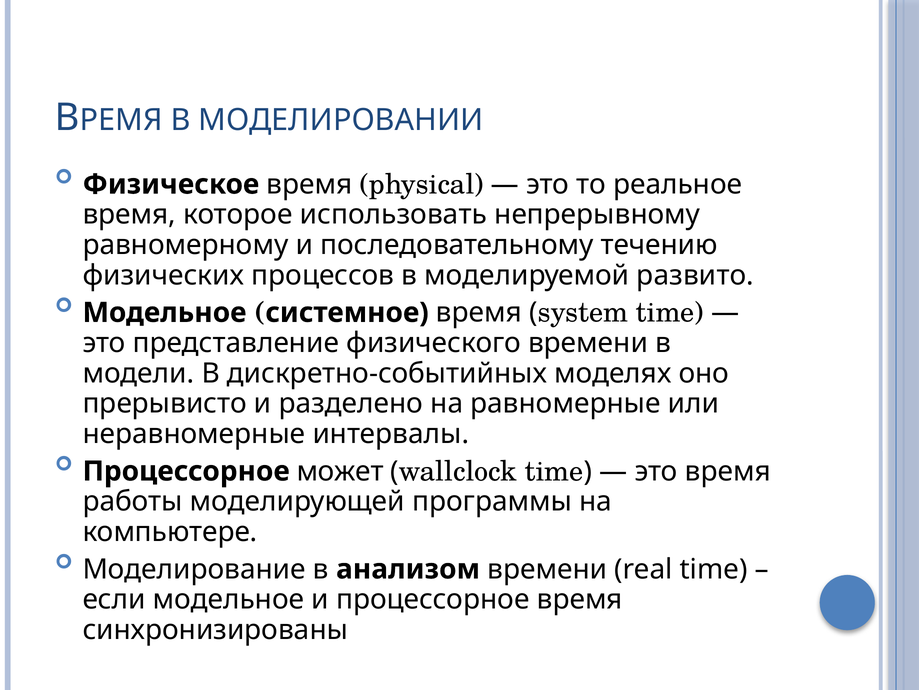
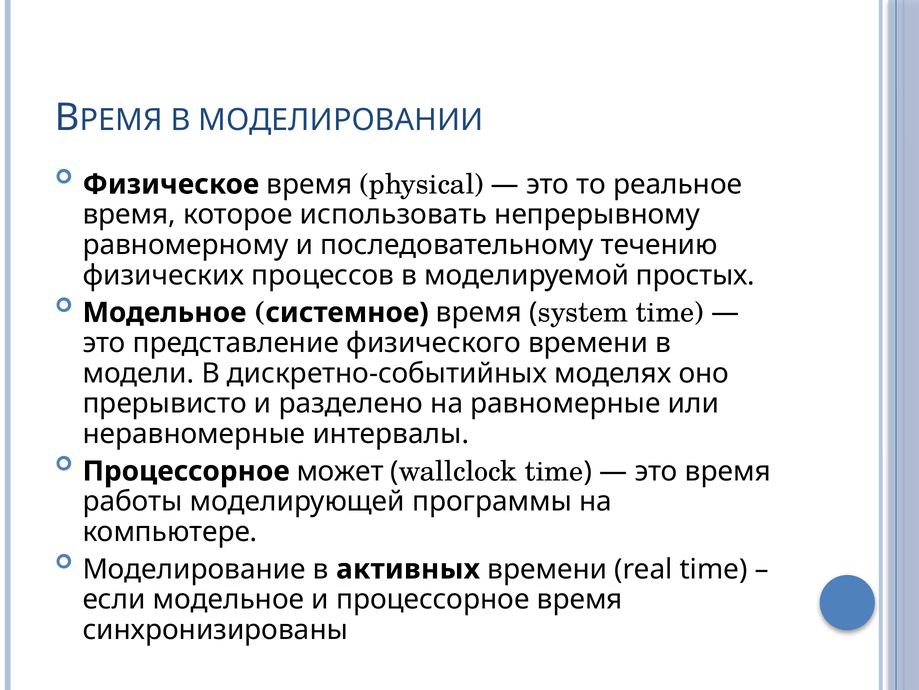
развито: развито -> простых (695, 275)
анализом: анализом -> активных (408, 569)
